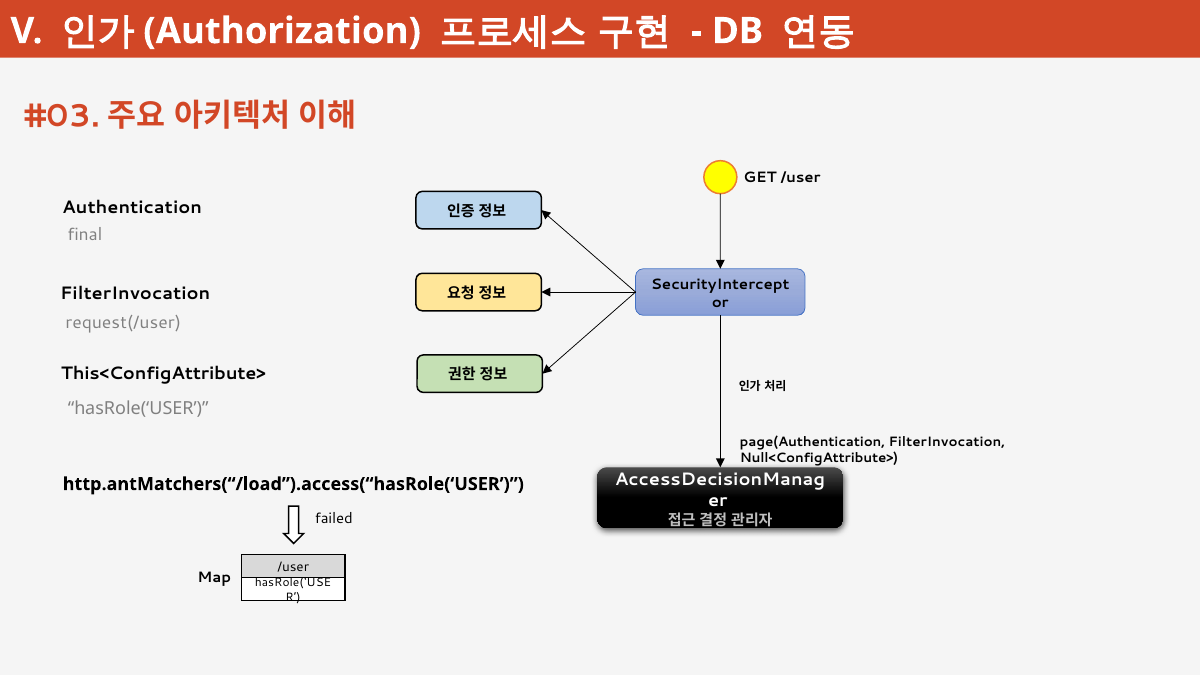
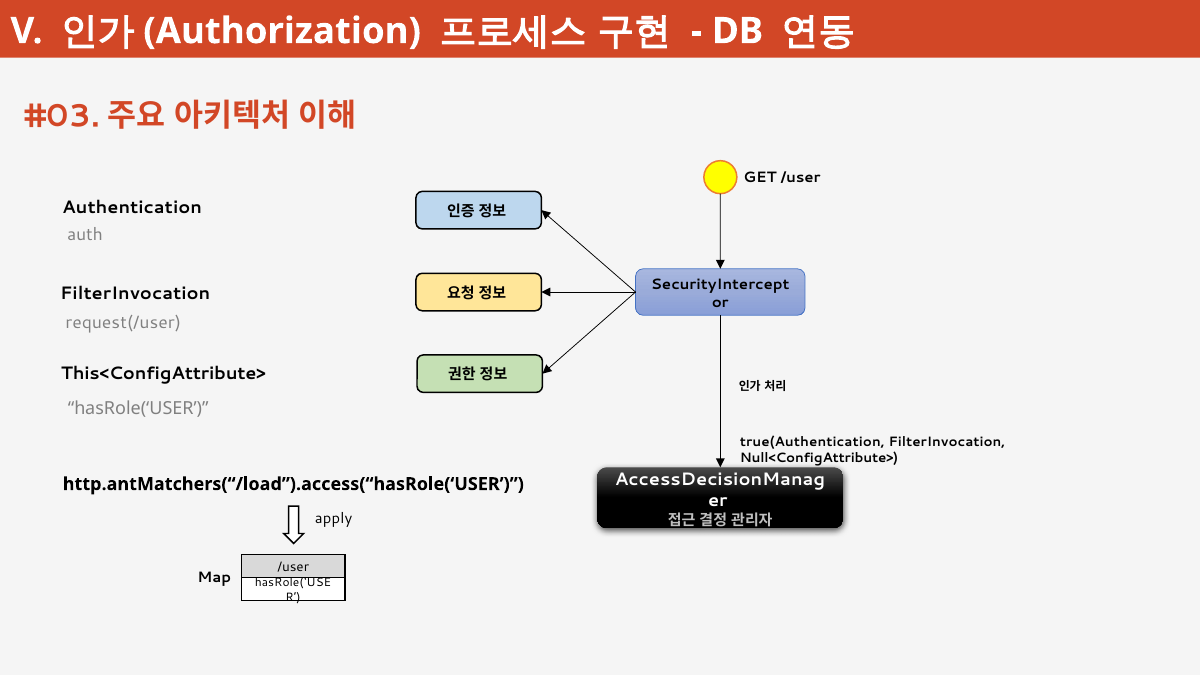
final: final -> auth (85, 235)
page(Authentication: page(Authentication -> true(Authentication (812, 442)
failed: failed -> apply (334, 519)
